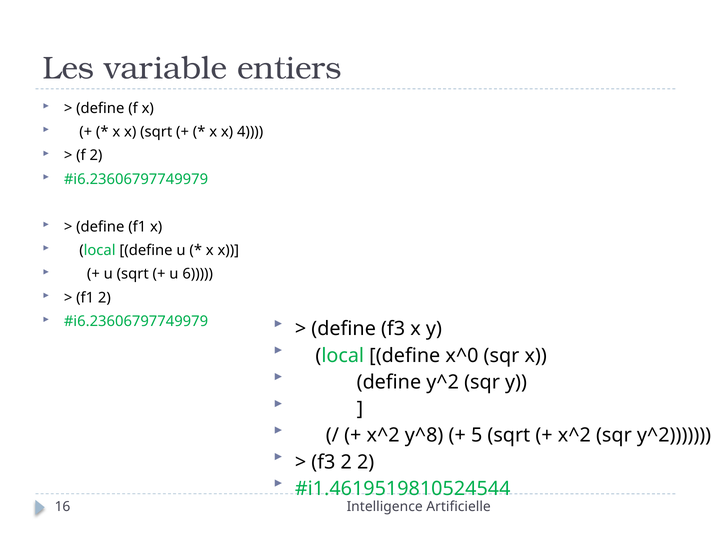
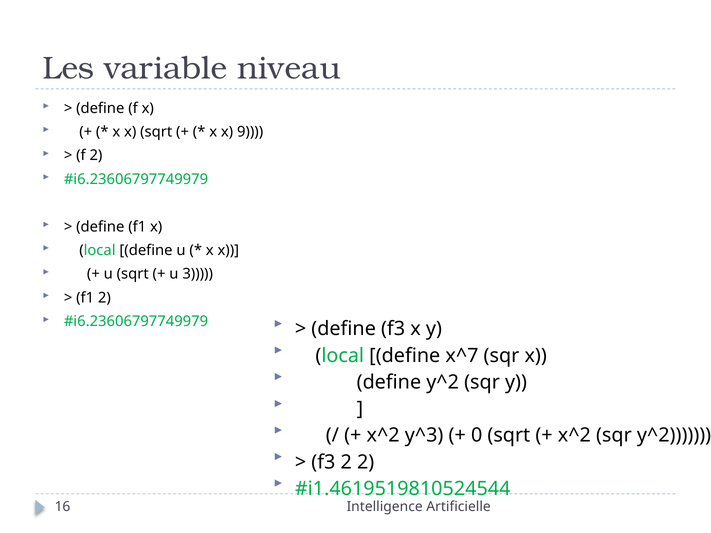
entiers: entiers -> niveau (289, 69)
4: 4 -> 9 (250, 132)
6: 6 -> 3 (198, 274)
x^0: x^0 -> x^7 (462, 356)
y^8: y^8 -> y^3 (424, 436)
5: 5 -> 0 (477, 436)
